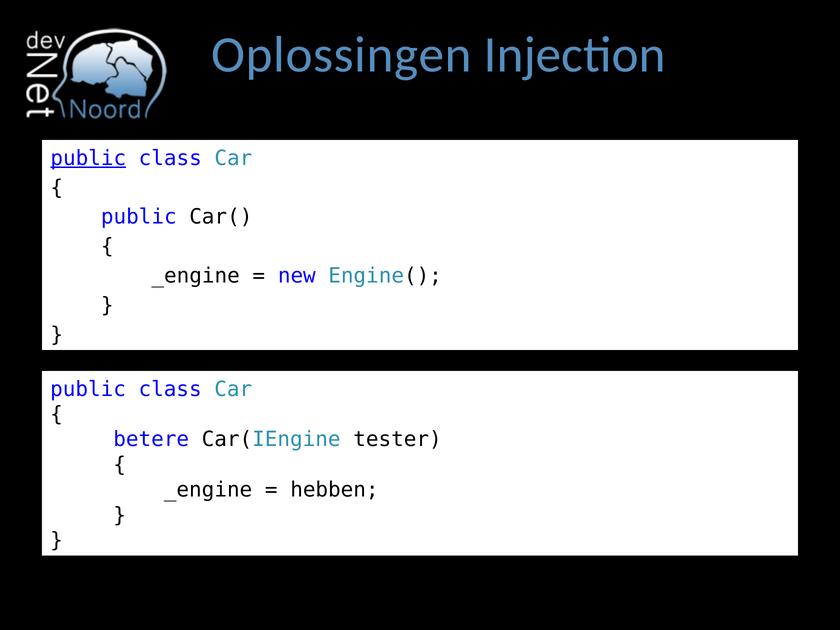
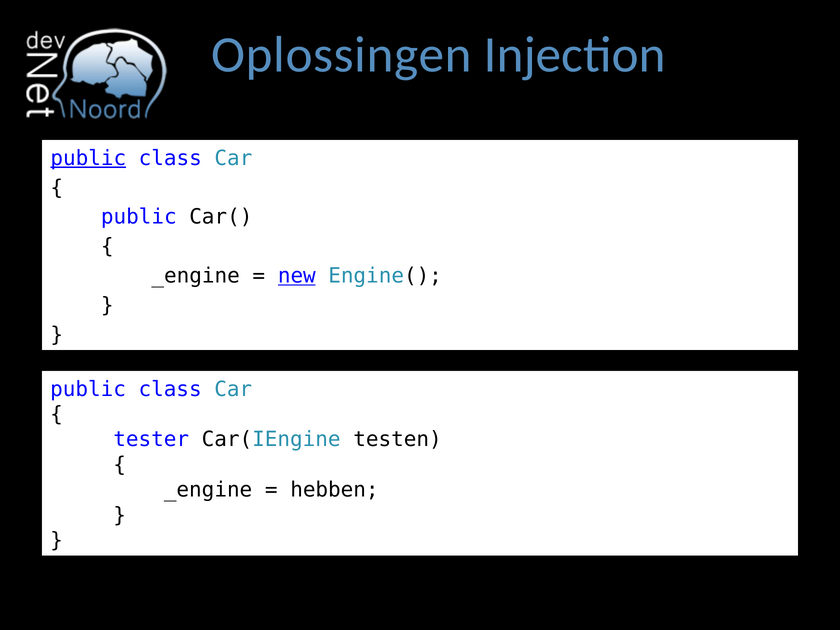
new underline: none -> present (297, 276)
betere: betere -> tester (151, 440)
tester: tester -> testen (398, 440)
